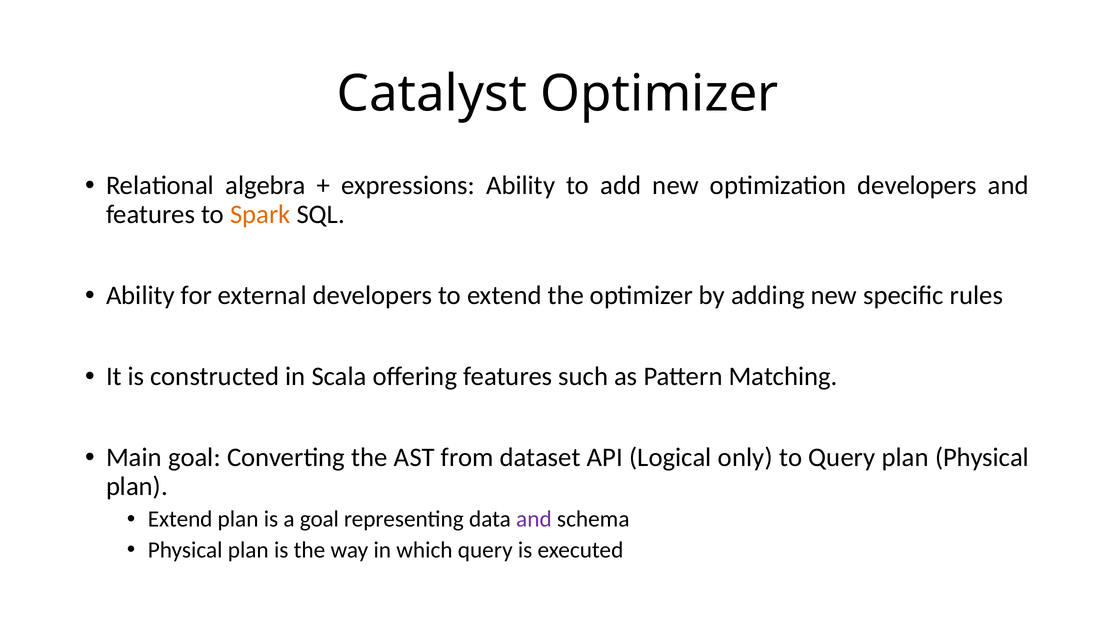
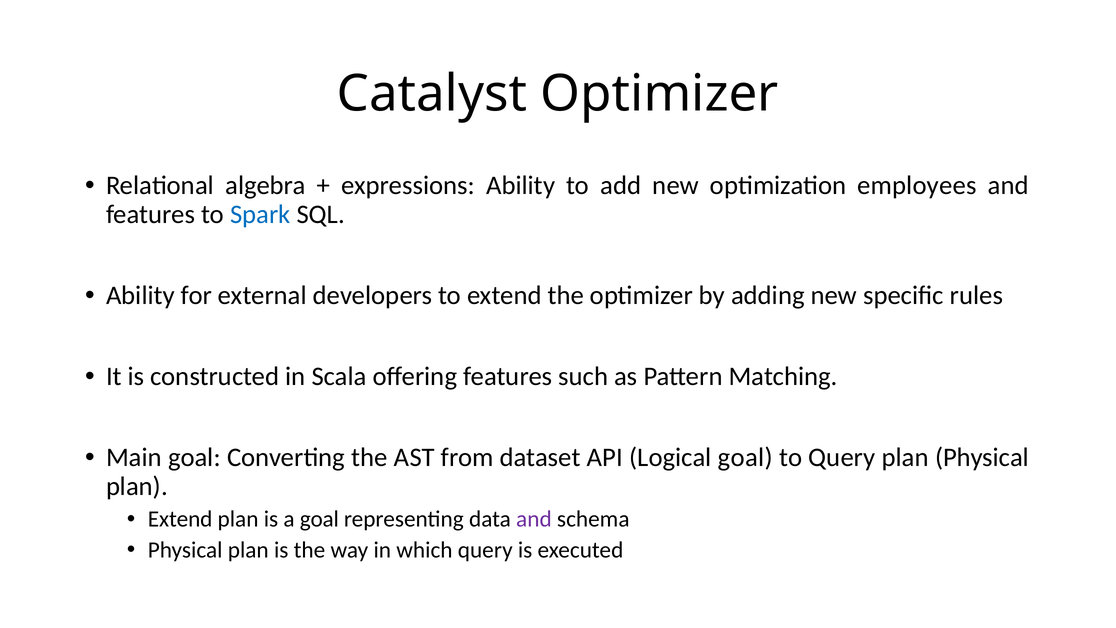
optimization developers: developers -> employees (917, 186)
Spark colour: orange -> blue (260, 214)
Logical only: only -> goal (745, 457)
